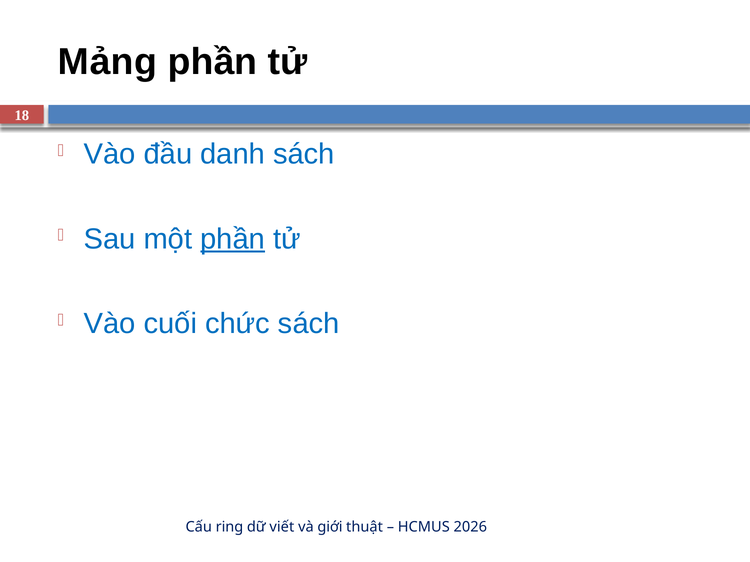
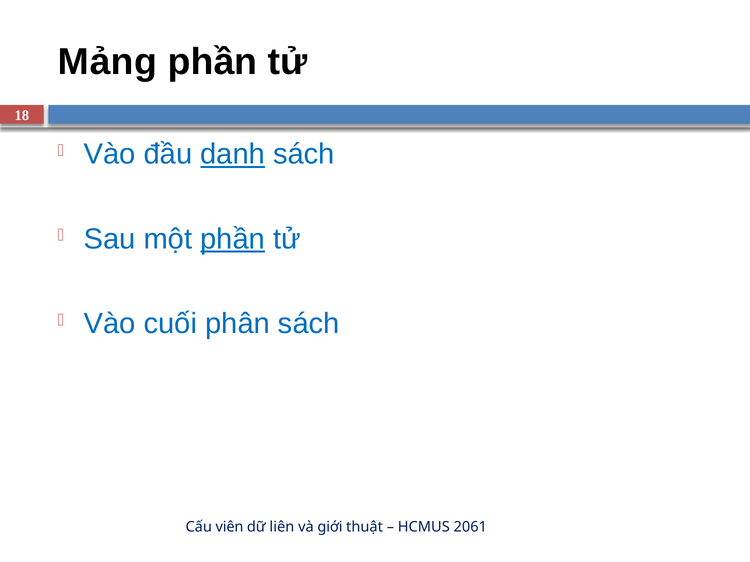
danh underline: none -> present (233, 154)
chức: chức -> phân (238, 324)
ring: ring -> viên (230, 527)
viết: viết -> liên (282, 527)
2026: 2026 -> 2061 (470, 527)
